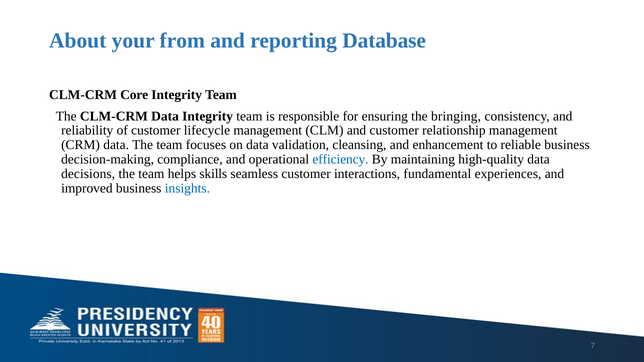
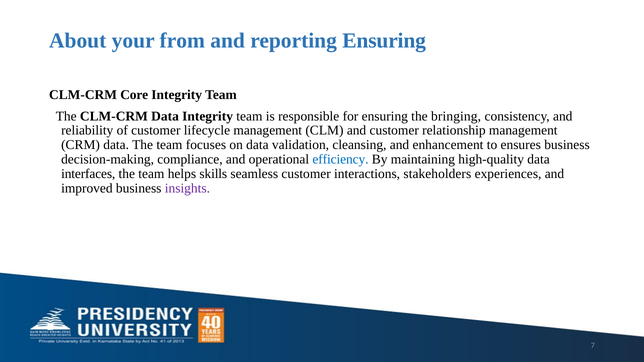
reporting Database: Database -> Ensuring (384, 41)
reliable: reliable -> ensures (521, 145)
decisions: decisions -> interfaces (88, 174)
fundamental: fundamental -> stakeholders (437, 174)
insights colour: blue -> purple (187, 189)
